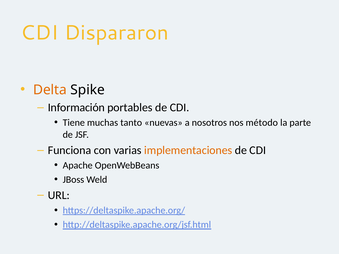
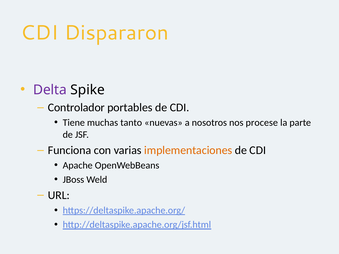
Delta colour: orange -> purple (50, 90)
Información: Información -> Controlador (76, 108)
método: método -> procese (262, 123)
